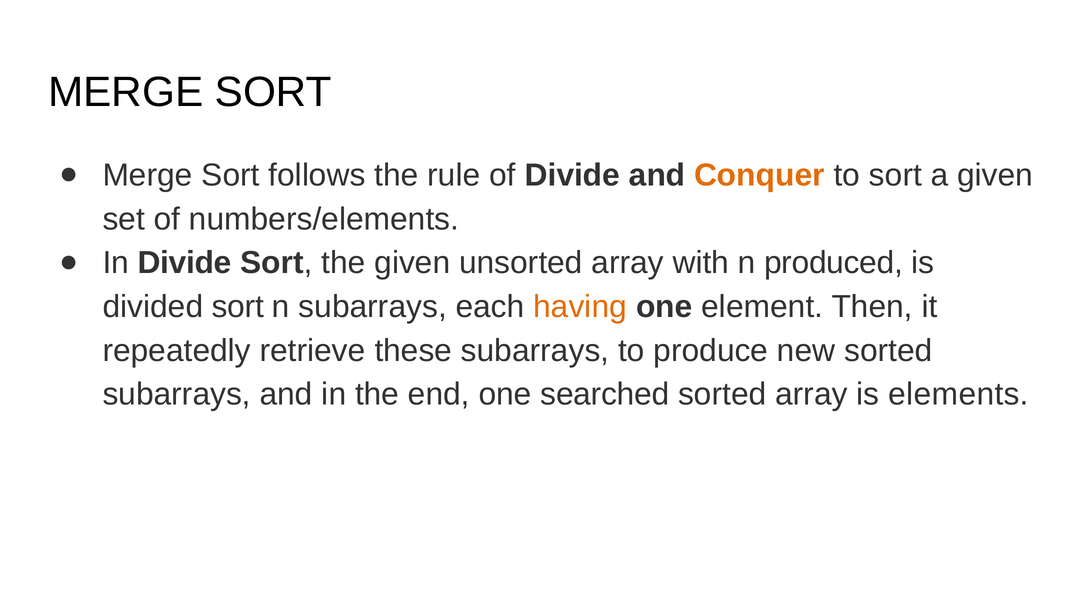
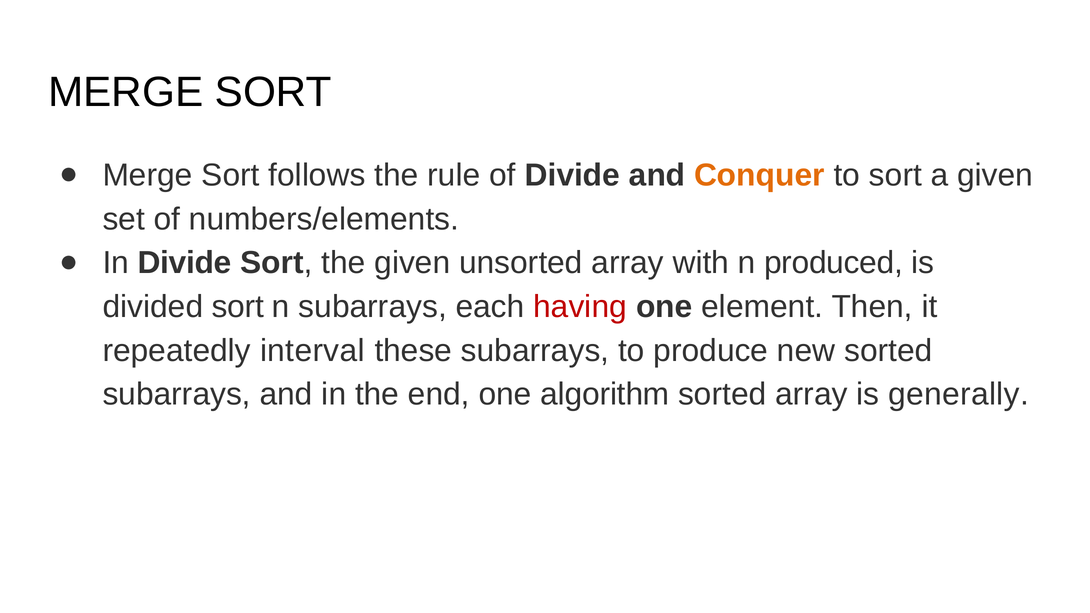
having colour: orange -> red (580, 307)
retrieve: retrieve -> interval (312, 351)
searched: searched -> algorithm (605, 395)
elements: elements -> generally (959, 395)
